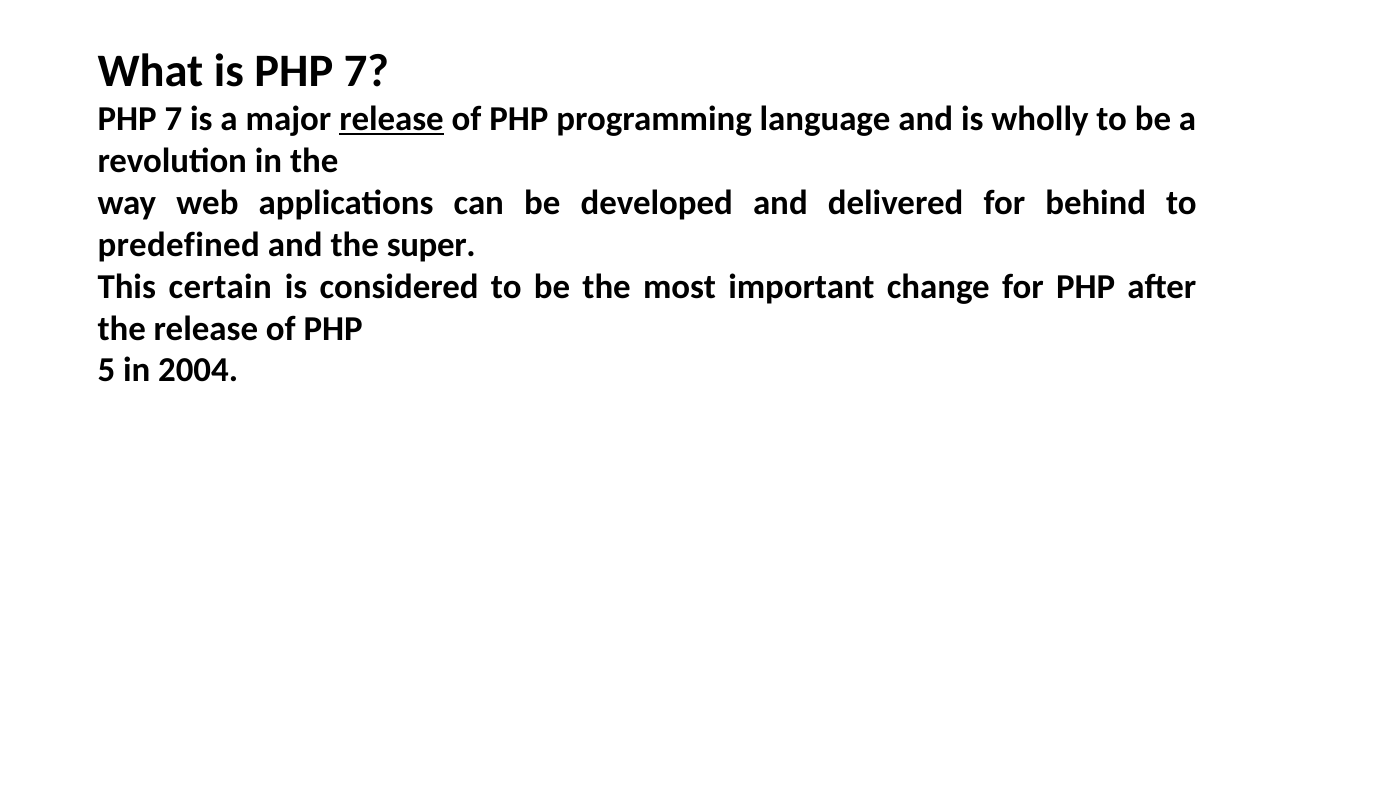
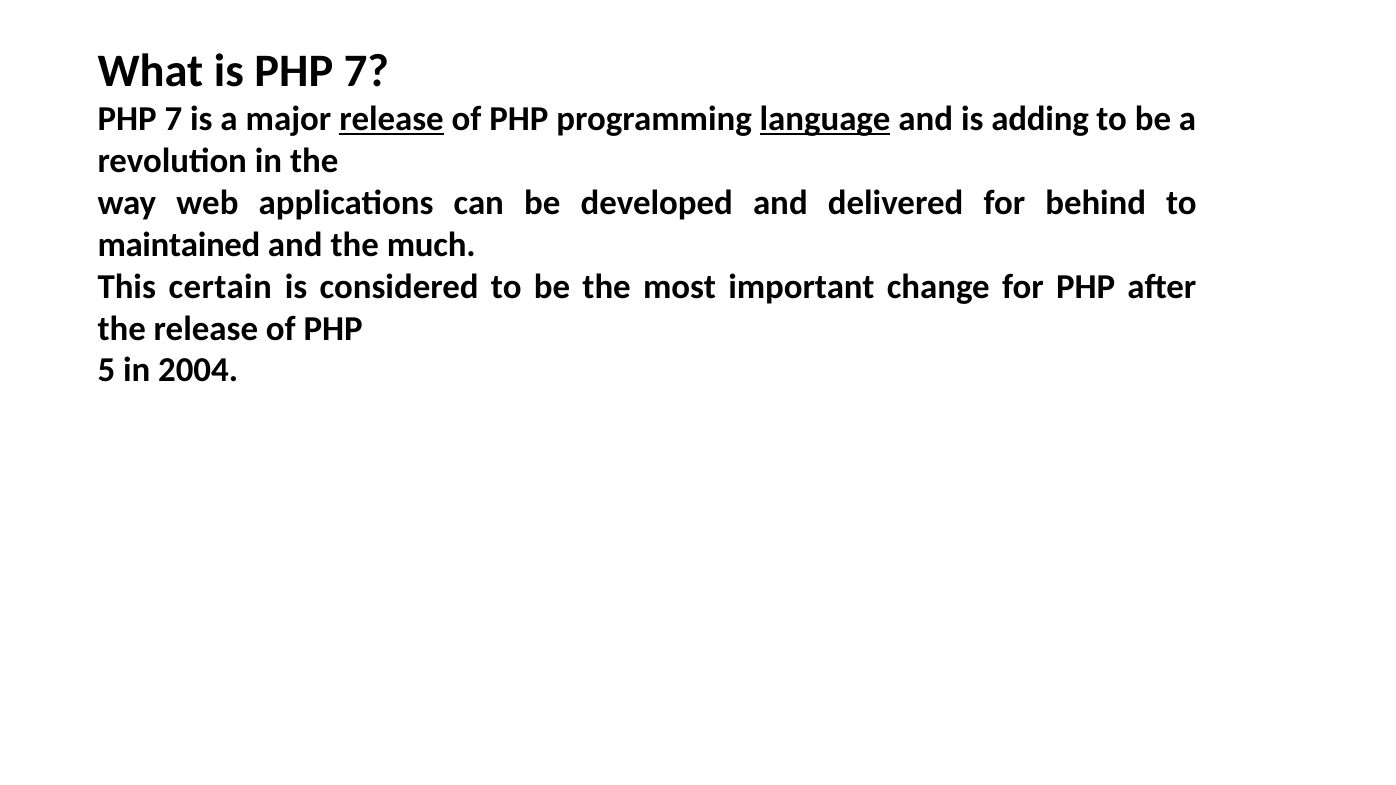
language underline: none -> present (825, 119)
wholly: wholly -> adding (1040, 119)
predefined: predefined -> maintained (179, 245)
super: super -> much (431, 245)
